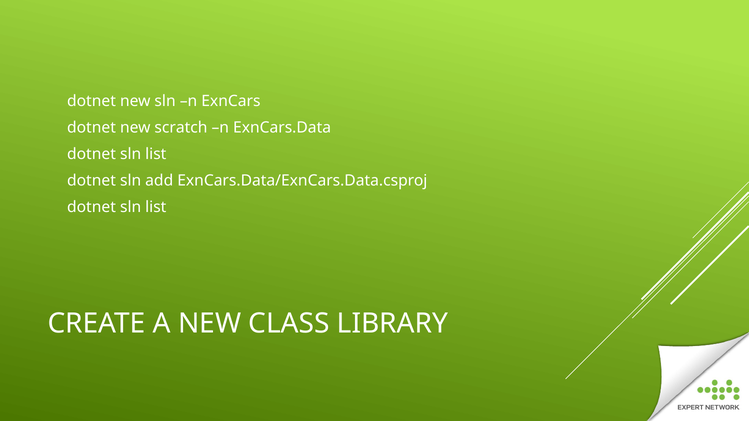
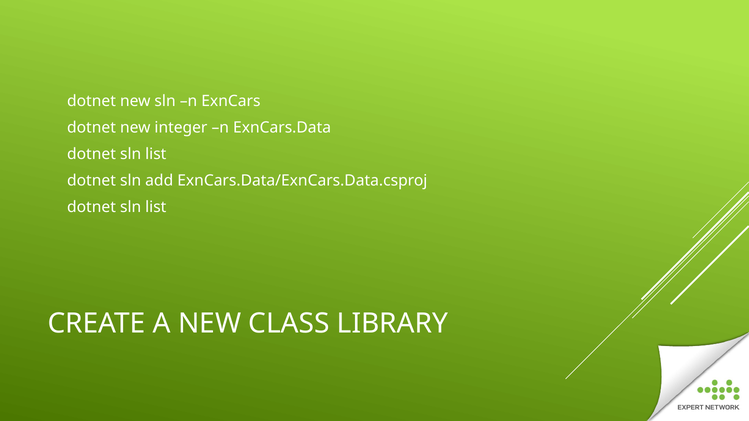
scratch: scratch -> integer (181, 128)
